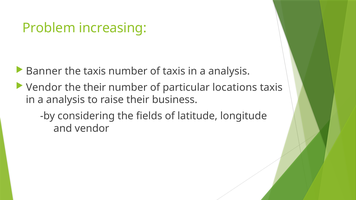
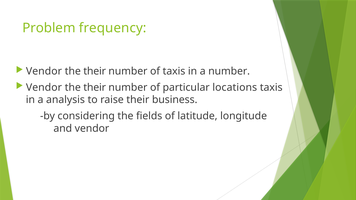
increasing: increasing -> frequency (113, 28)
Banner: Banner -> Vendor (44, 71)
taxis: taxis -> their (95, 71)
analysis: analysis -> number (229, 71)
